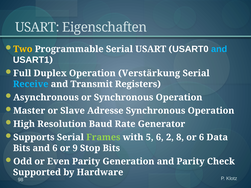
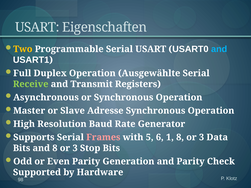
Verstärkung: Verstärkung -> Ausgewählte (149, 73)
Receive colour: light blue -> light green (31, 84)
Frames colour: light green -> pink (103, 137)
2: 2 -> 1 (170, 137)
6: 6 -> 3 (202, 137)
and 6: 6 -> 8 (55, 148)
9: 9 -> 3 (75, 148)
